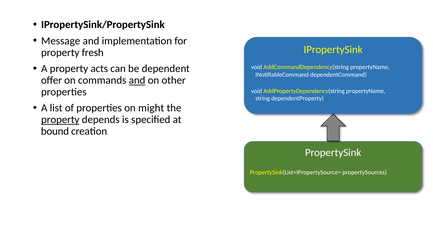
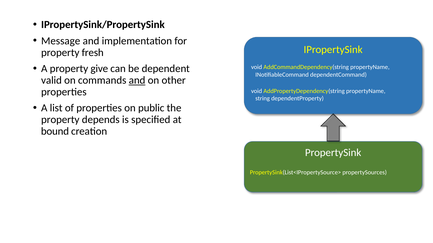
acts: acts -> give (99, 69)
offer: offer -> valid (51, 80)
might: might -> public (151, 108)
property underline: present -> none (60, 120)
